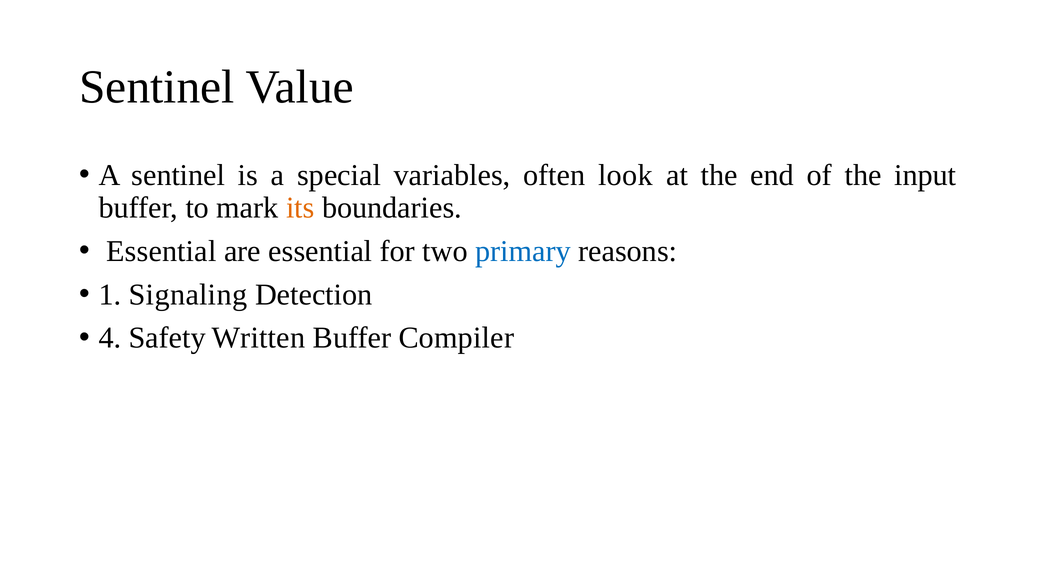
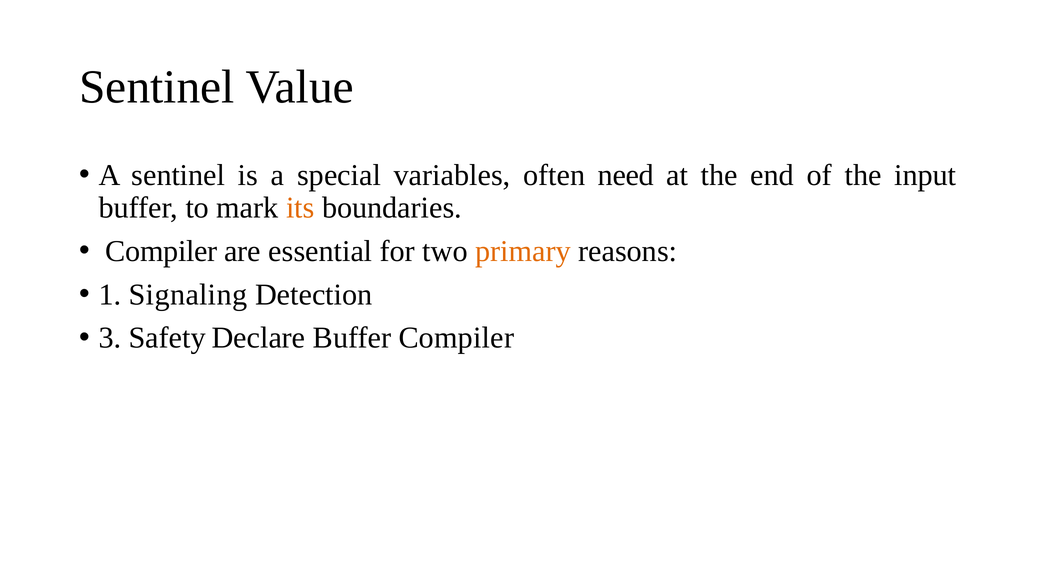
look: look -> need (626, 175)
Essential: Essential -> Compiler (161, 251)
primary colour: blue -> orange (523, 251)
4: 4 -> 3 (110, 338)
Written: Written -> Declare (258, 338)
